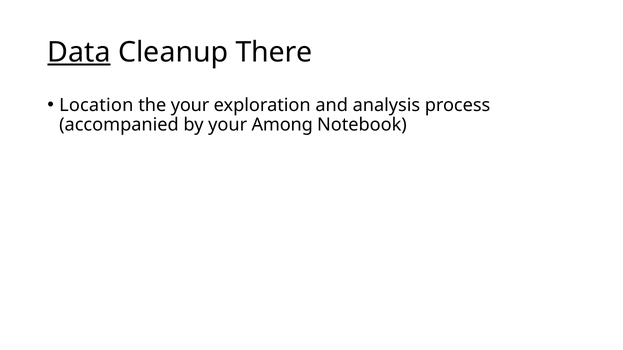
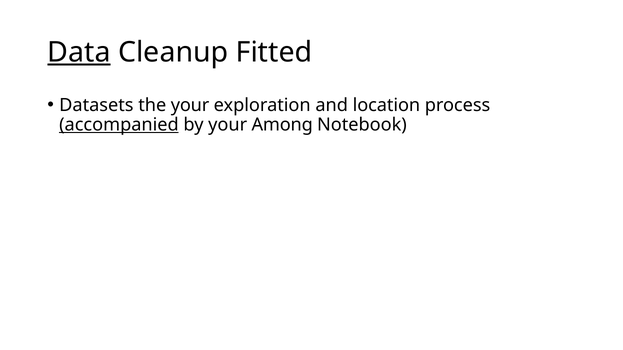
There: There -> Fitted (274, 52)
Location: Location -> Datasets (96, 105)
analysis: analysis -> location (386, 105)
accompanied underline: none -> present (119, 125)
